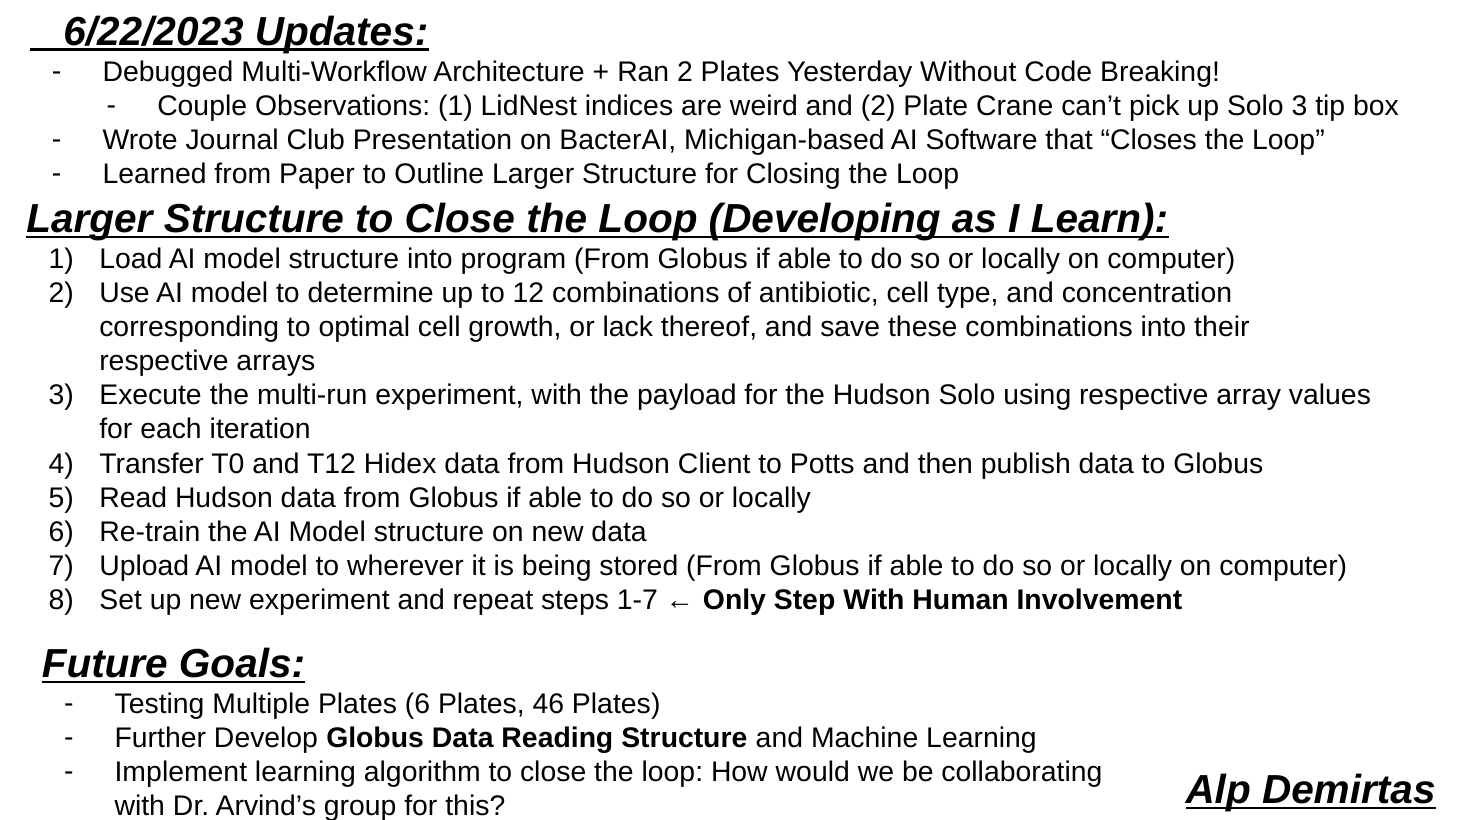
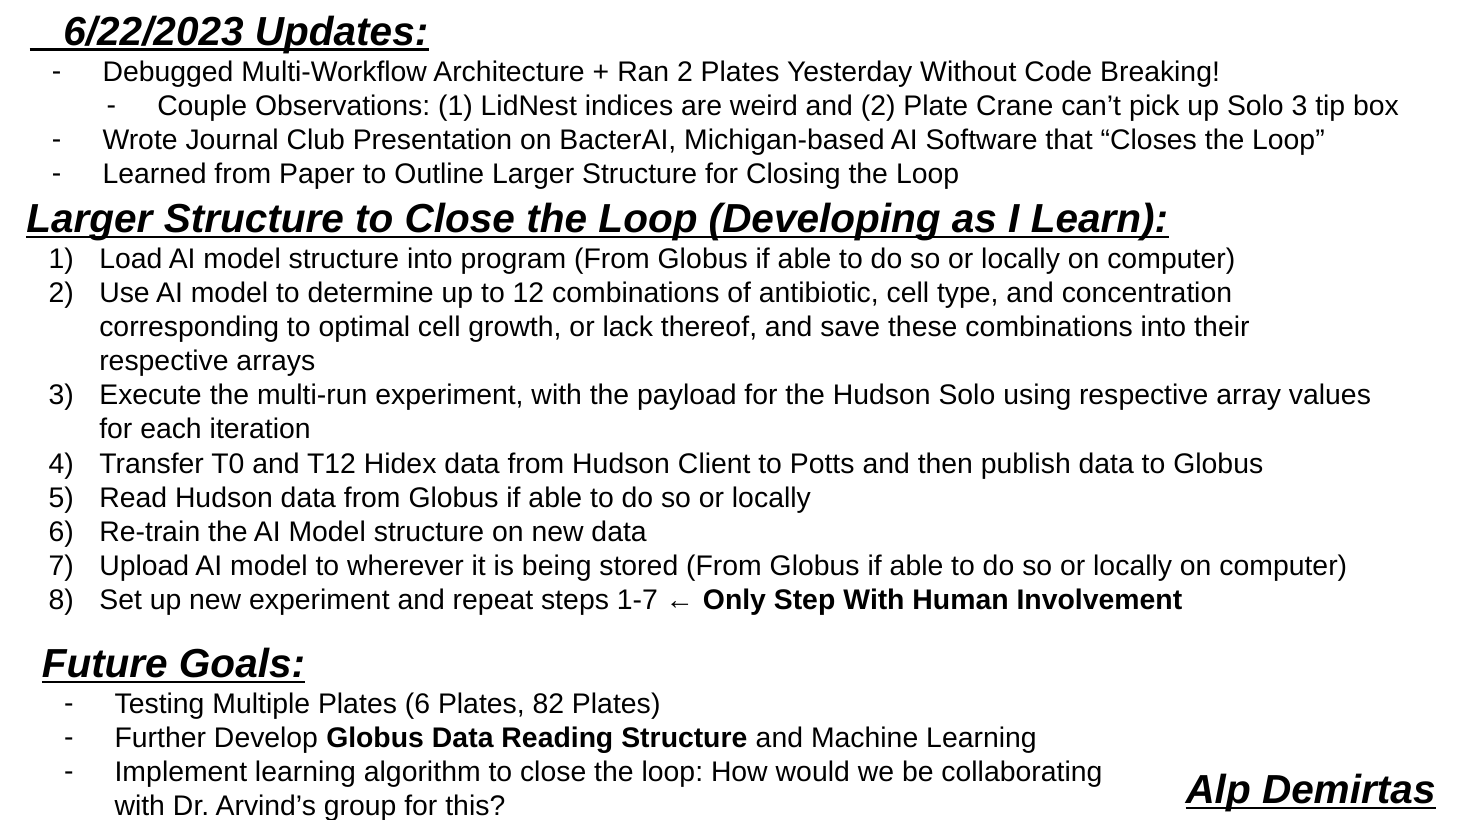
46: 46 -> 82 (548, 704)
